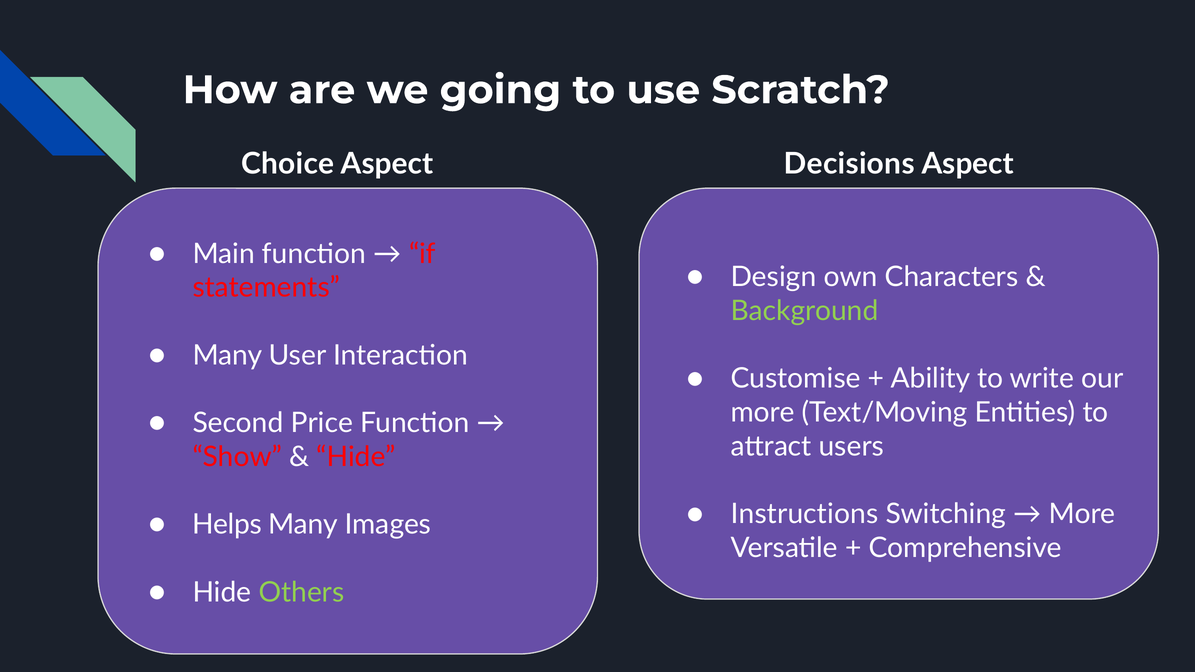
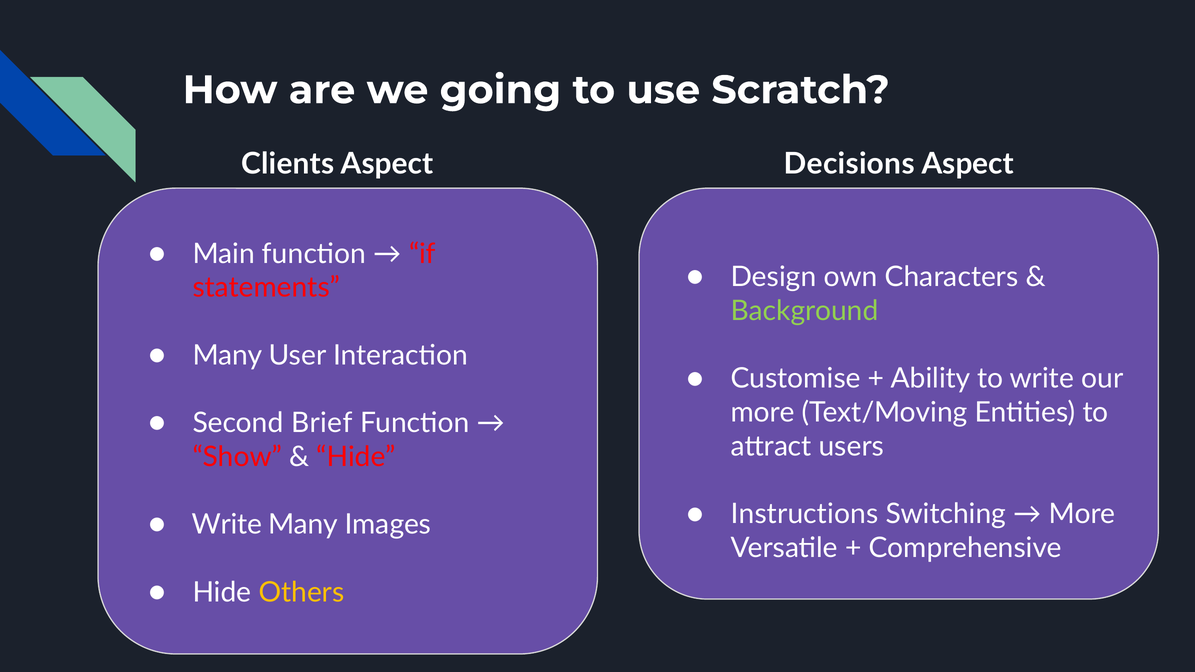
Choice: Choice -> Clients (288, 164)
Price: Price -> Brief (322, 423)
Helps: Helps -> Write (227, 525)
Others colour: light green -> yellow (302, 593)
